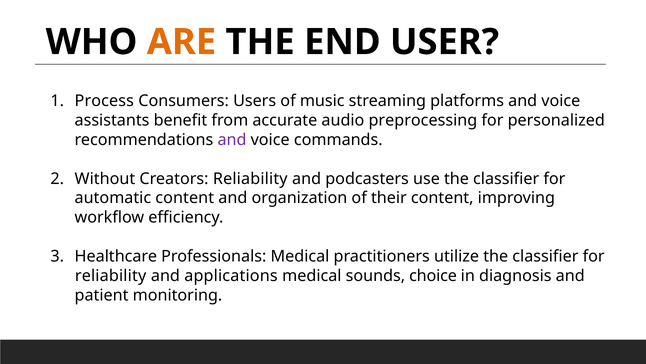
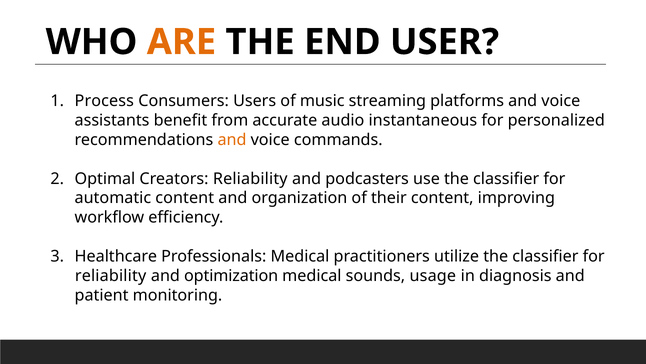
preprocessing: preprocessing -> instantaneous (423, 120)
and colour: purple -> orange (232, 140)
Without: Without -> Optimal (105, 178)
applications: applications -> optimization (231, 275)
choice: choice -> usage (433, 275)
